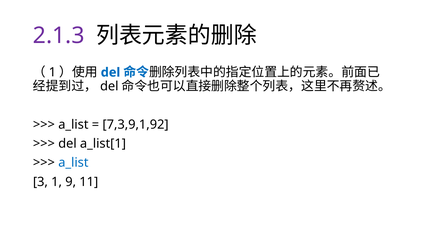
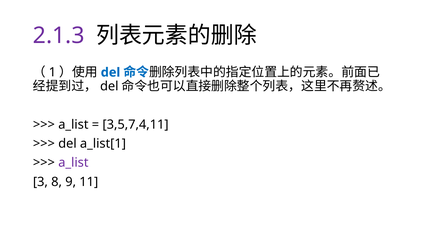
7,3,9,1,92: 7,3,9,1,92 -> 3,5,7,4,11 (136, 124)
a_list colour: blue -> purple (73, 162)
3 1: 1 -> 8 (57, 182)
